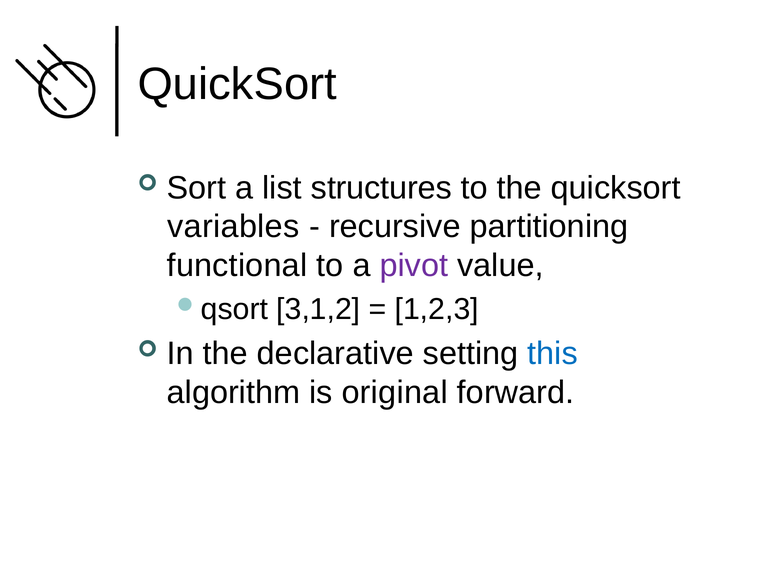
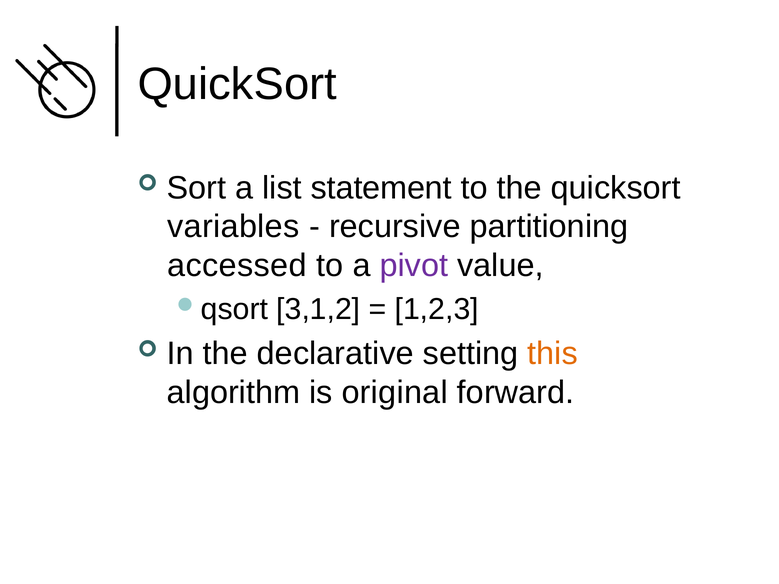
structures: structures -> statement (381, 188)
functional: functional -> accessed (237, 266)
this colour: blue -> orange (553, 354)
